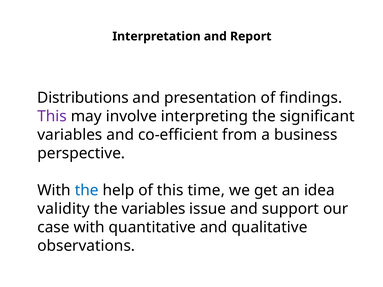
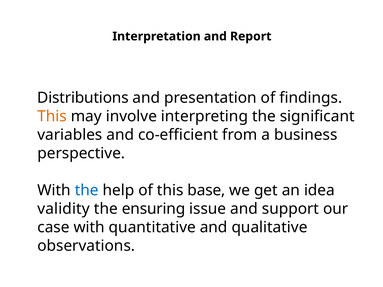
This colour: purple -> orange (52, 116)
time: time -> base (206, 190)
the variables: variables -> ensuring (154, 209)
